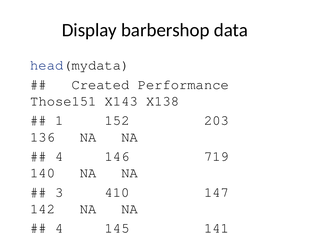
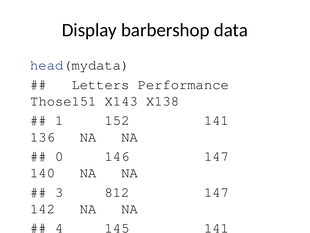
Created: Created -> Letters (101, 84)
152 203: 203 -> 141 (216, 120)
4: 4 -> 0 (59, 156)
146 719: 719 -> 147 (216, 156)
410: 410 -> 812 (117, 192)
